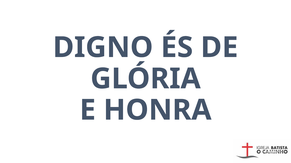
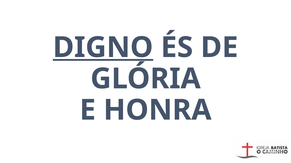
DIGNO underline: none -> present (103, 48)
